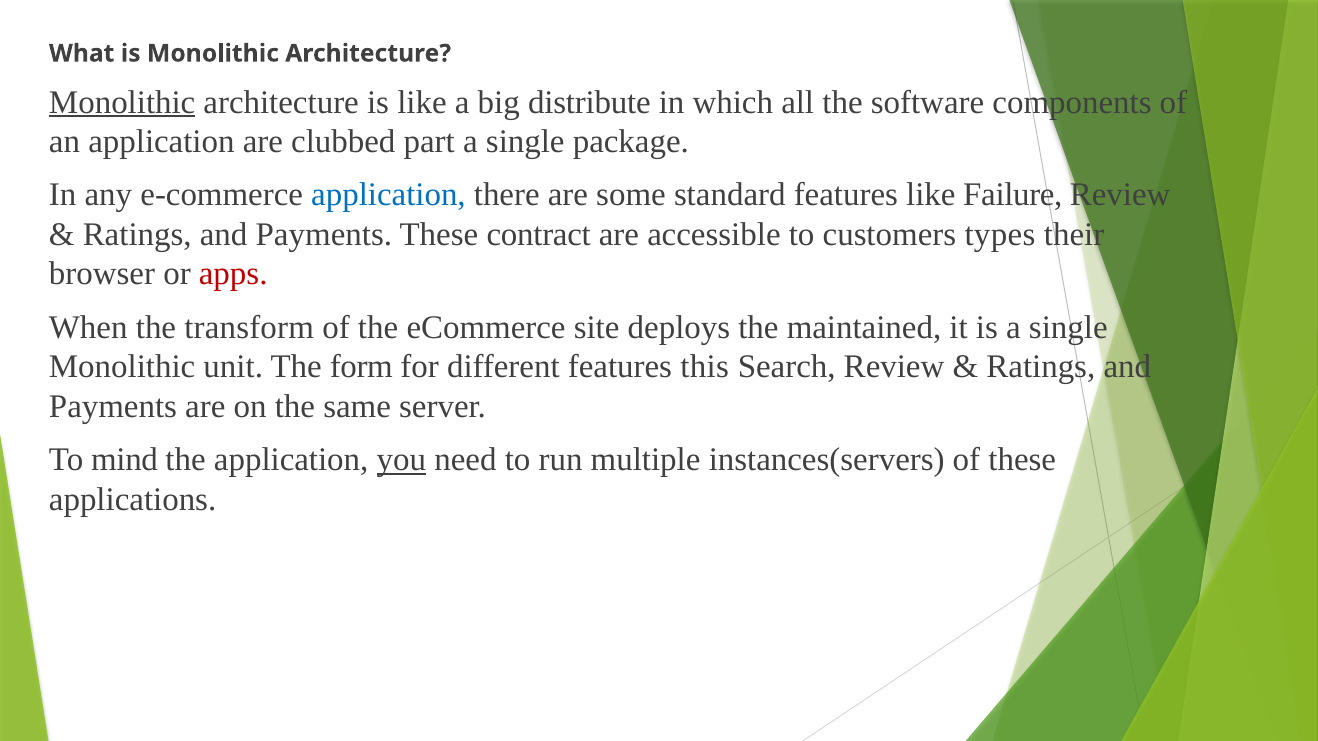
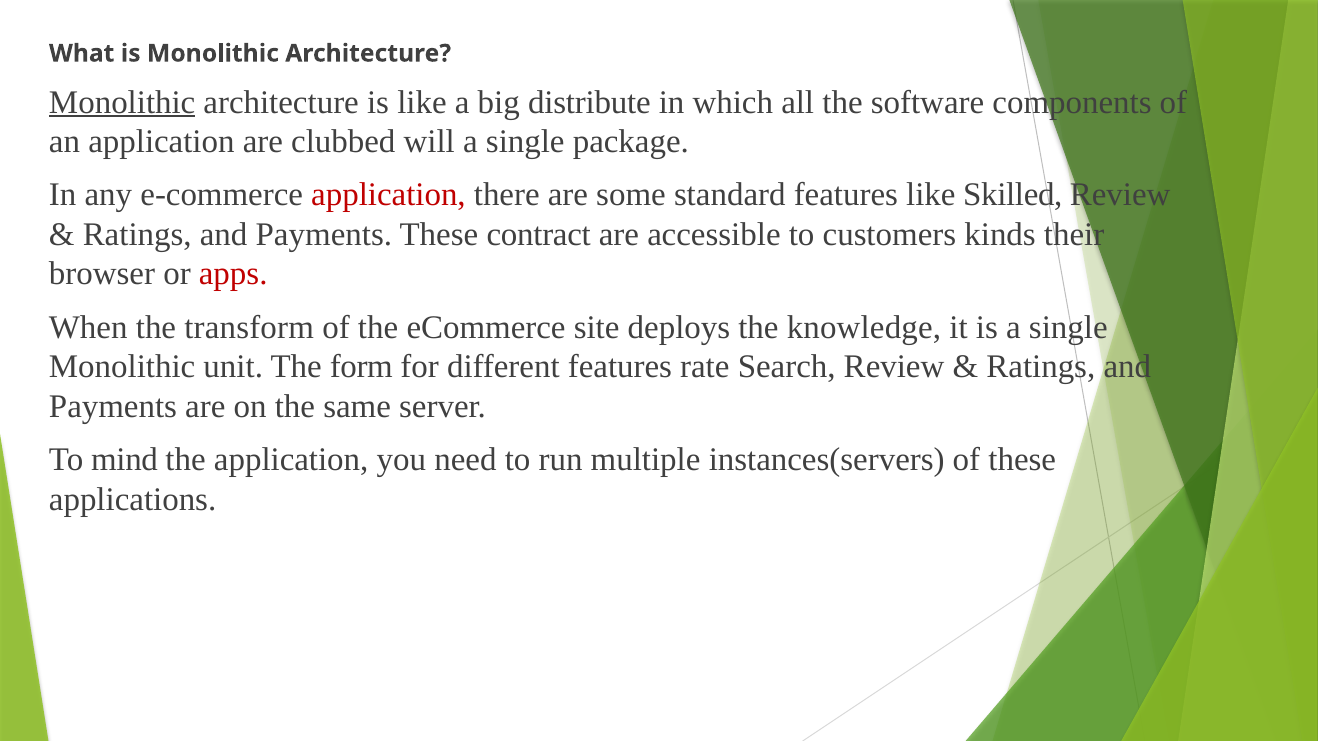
part: part -> will (429, 142)
application colour: blue -> red (388, 195)
Failure: Failure -> Skilled (1013, 195)
types: types -> kinds (1000, 235)
maintained: maintained -> knowledge (864, 328)
this: this -> rate (705, 367)
you underline: present -> none (401, 460)
